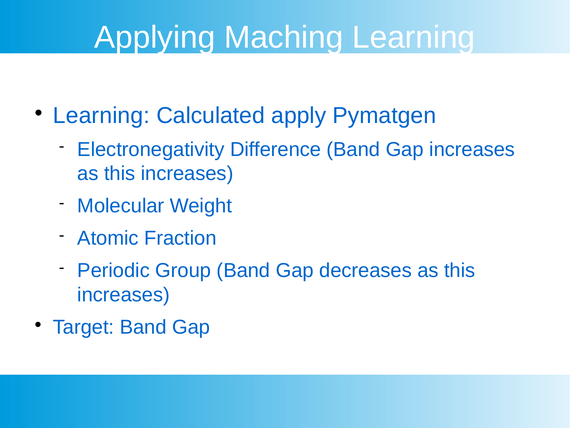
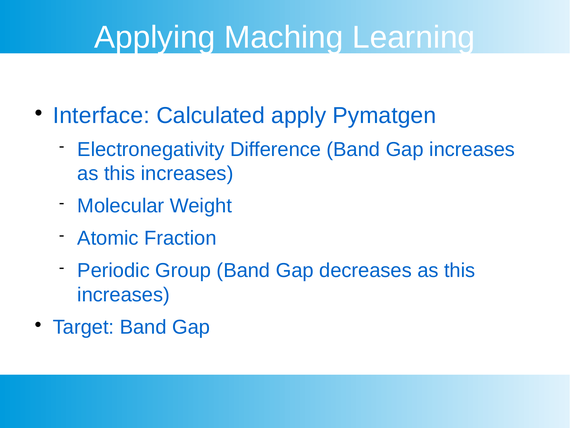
Learning: Learning -> Interface (101, 115)
